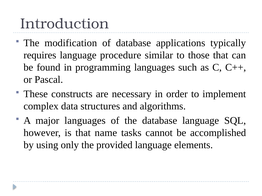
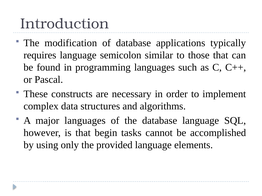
procedure: procedure -> semicolon (121, 55)
name: name -> begin (106, 133)
